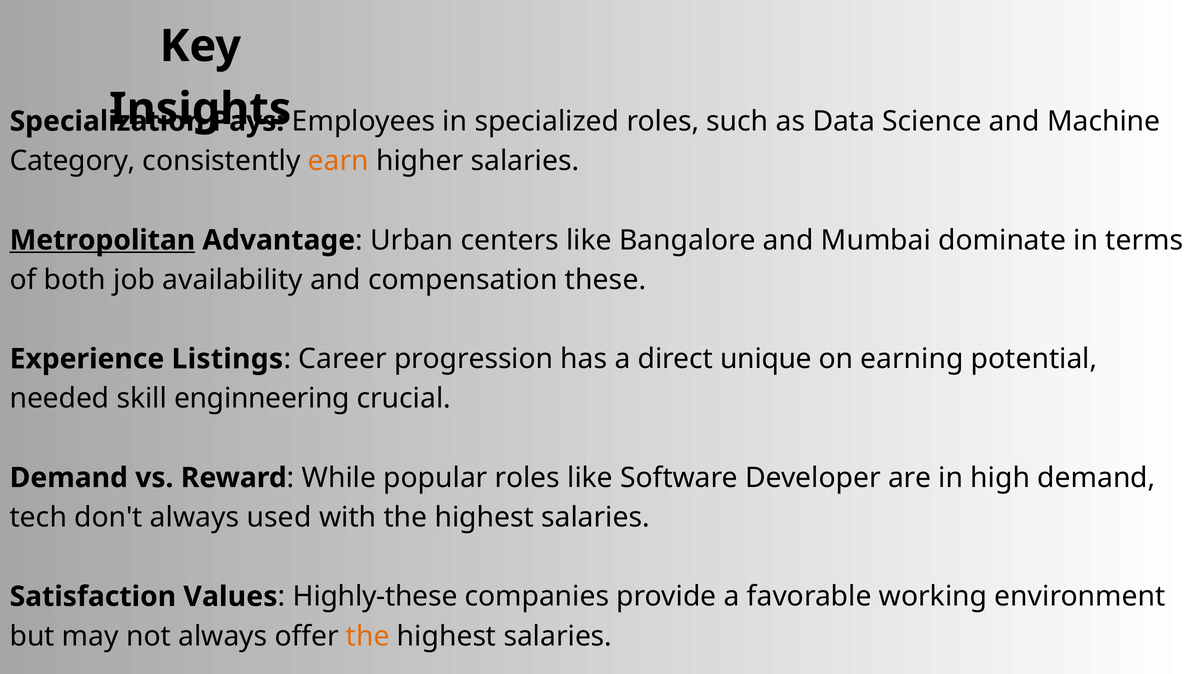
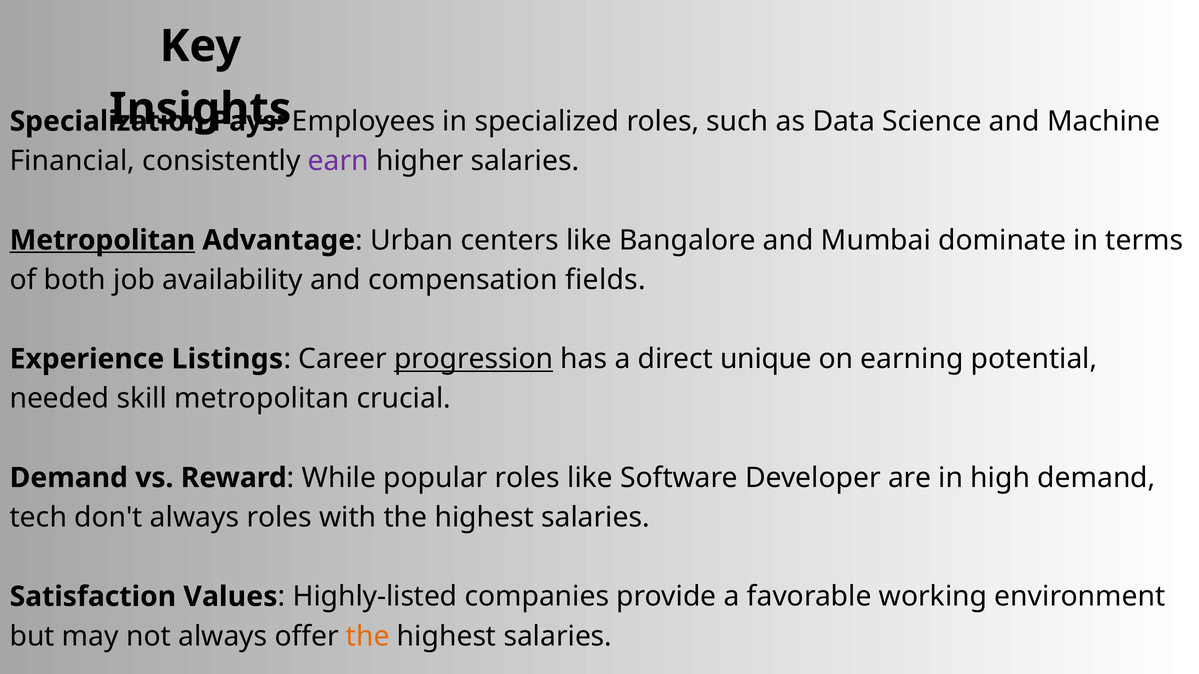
Category: Category -> Financial (72, 161)
earn colour: orange -> purple (338, 161)
these: these -> fields (605, 280)
progression underline: none -> present (474, 359)
skill enginneering: enginneering -> metropolitan (262, 399)
always used: used -> roles (279, 518)
Highly-these: Highly-these -> Highly-listed (375, 597)
